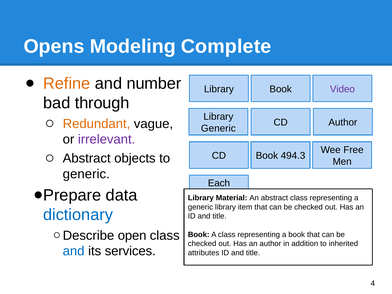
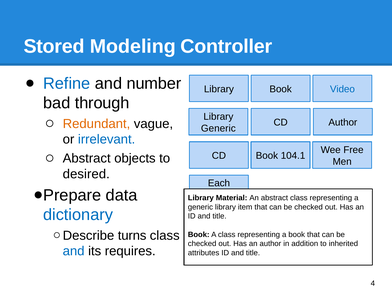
Opens: Opens -> Stored (54, 46)
Complete: Complete -> Controller (226, 46)
Refine colour: orange -> blue (67, 83)
Video colour: purple -> blue (342, 89)
irrelevant colour: purple -> blue (107, 139)
494.3: 494.3 -> 104.1 (293, 156)
generic: generic -> desired (86, 174)
open: open -> turns (132, 235)
services: services -> requires (130, 251)
